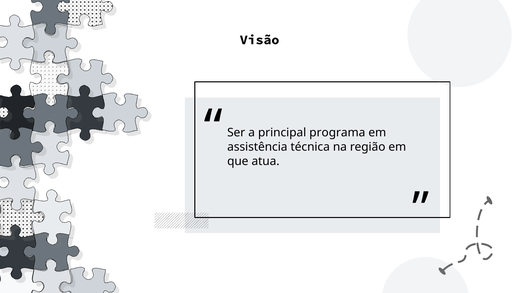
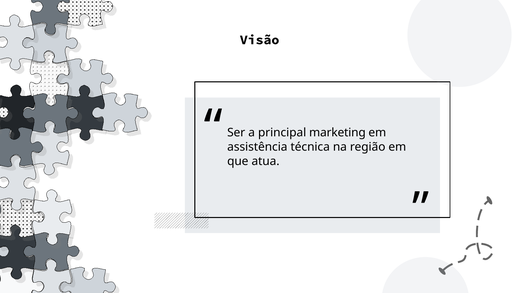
programa: programa -> marketing (337, 133)
